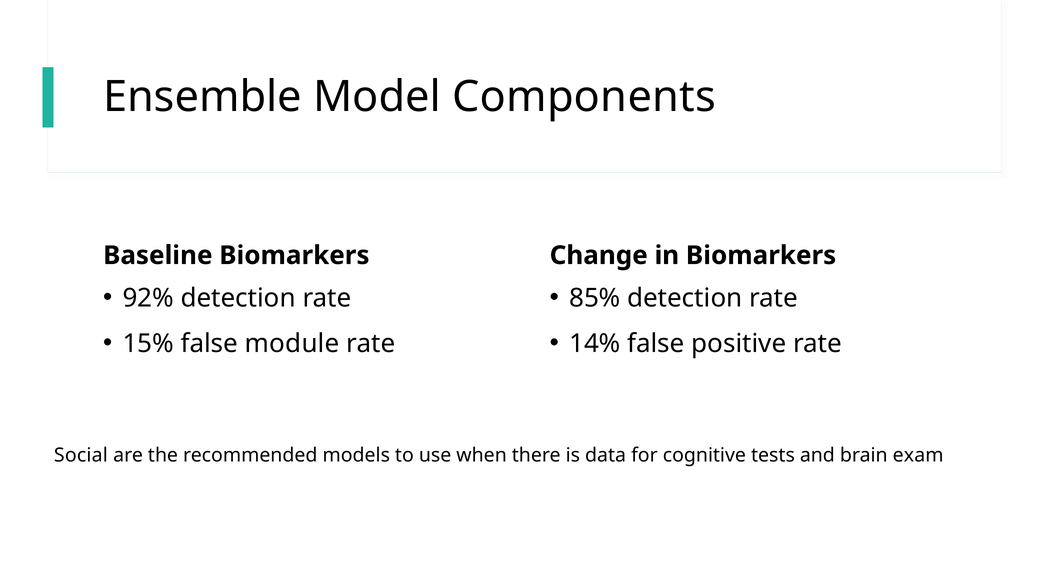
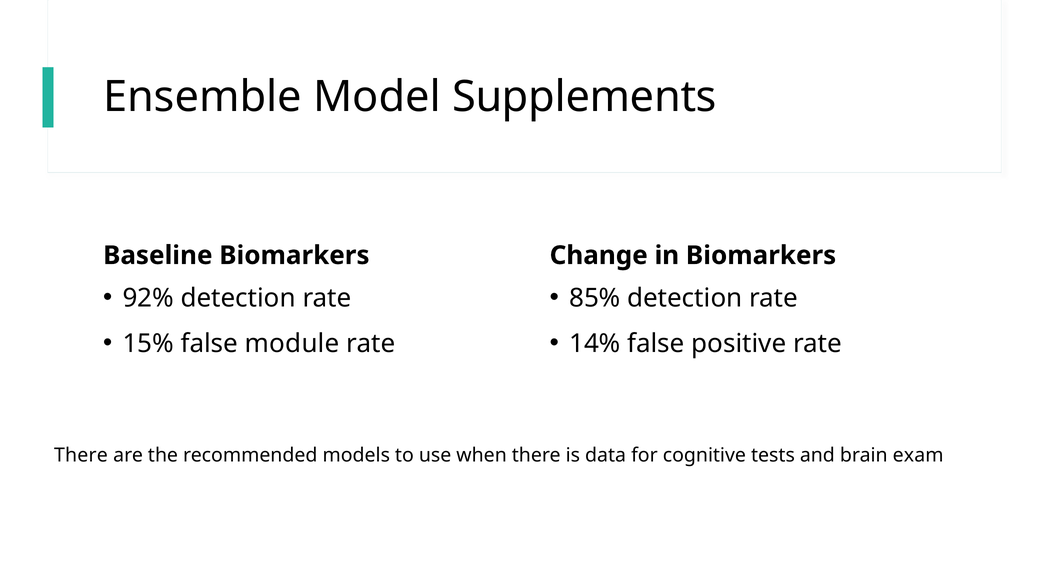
Components: Components -> Supplements (584, 97)
Social: Social -> There (81, 455)
